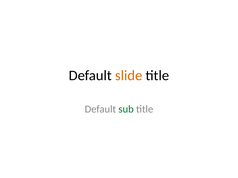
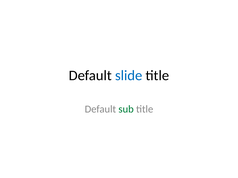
slide colour: orange -> blue (129, 76)
